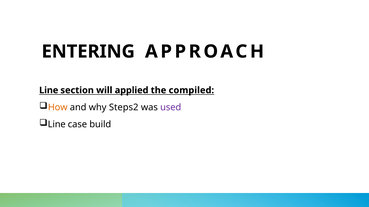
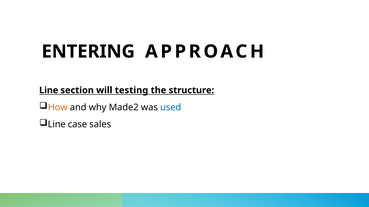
applied: applied -> testing (132, 91)
compiled: compiled -> structure (191, 91)
Steps2: Steps2 -> Made2 (124, 108)
used colour: purple -> blue (171, 108)
build: build -> sales (100, 125)
